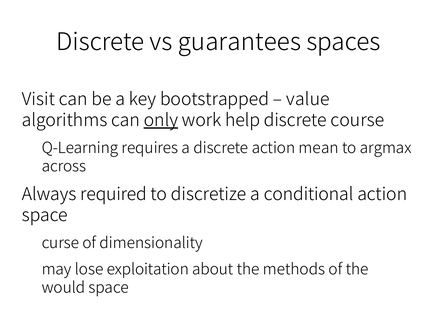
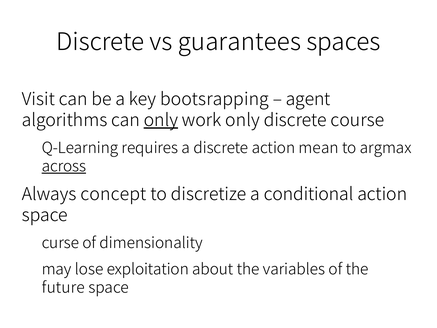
bootstrapped: bootstrapped -> bootsrapping (214, 99)
value: value -> agent (308, 99)
work help: help -> only (243, 120)
across underline: none -> present (64, 166)
required: required -> concept (113, 194)
methods: methods -> variables (294, 269)
would: would -> future (63, 288)
